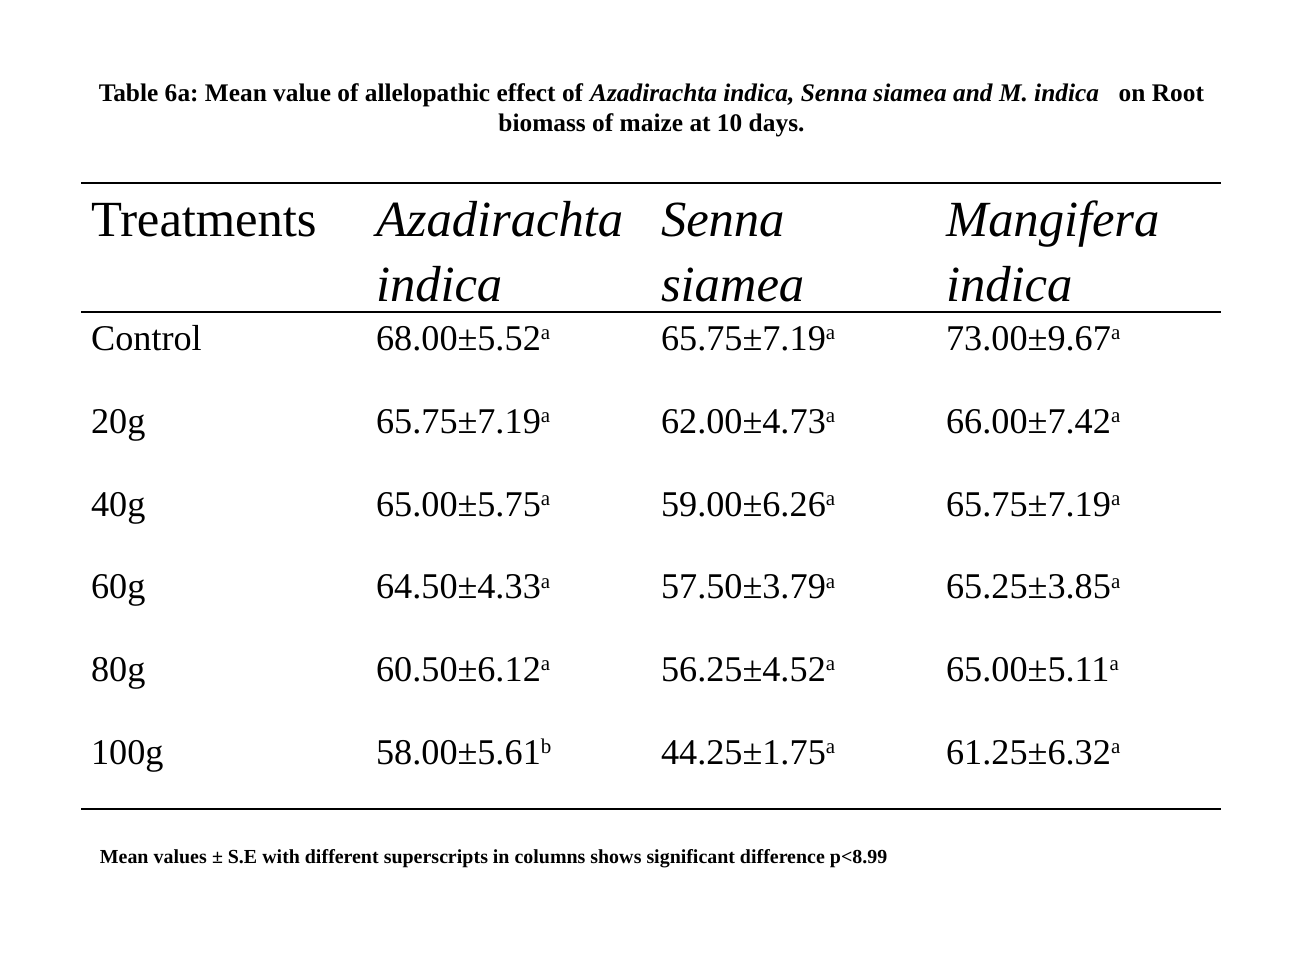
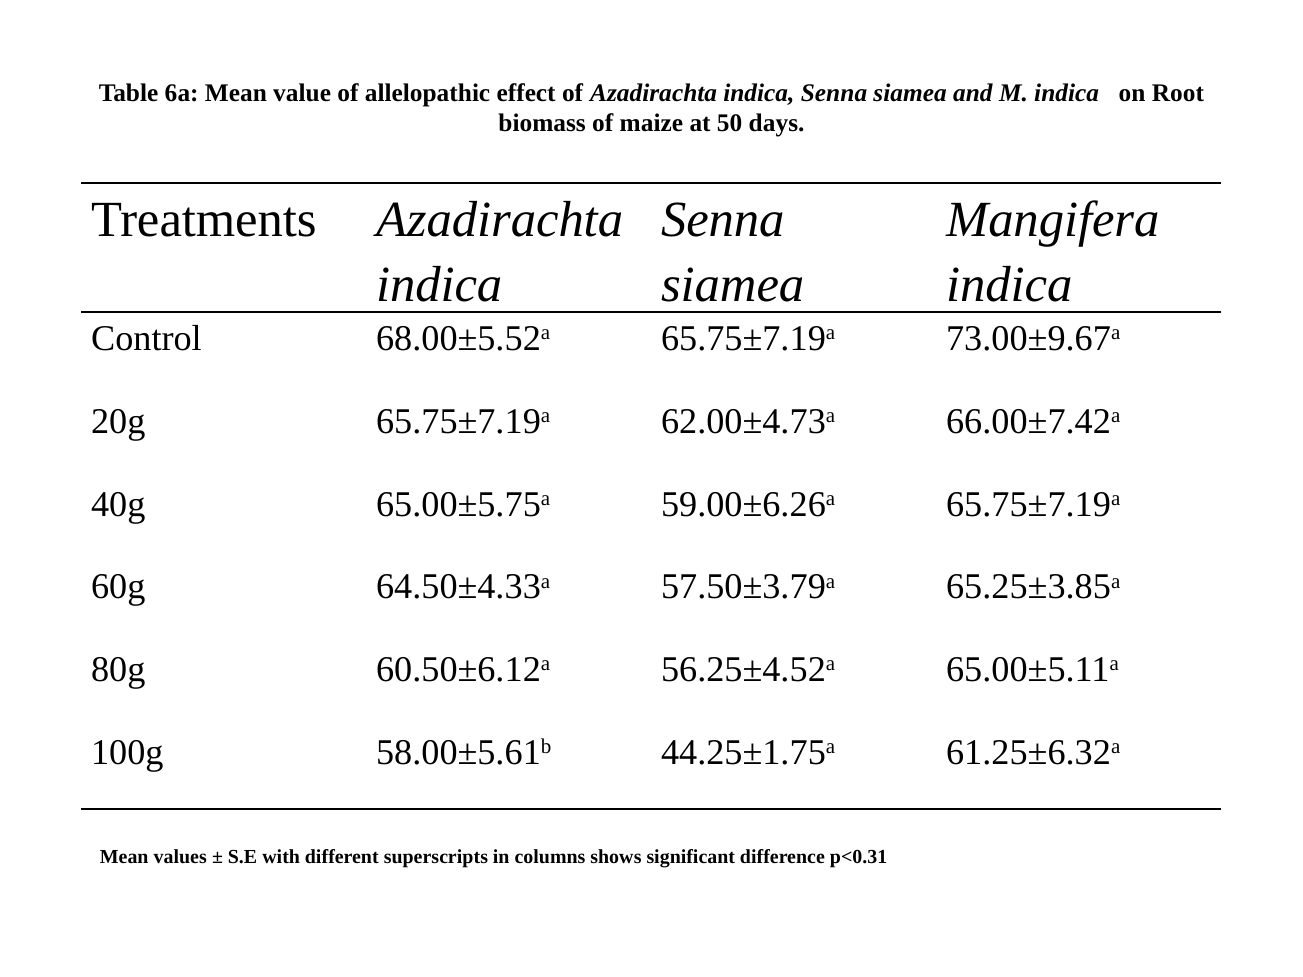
10: 10 -> 50 (730, 123)
p<8.99: p<8.99 -> p<0.31 (859, 857)
